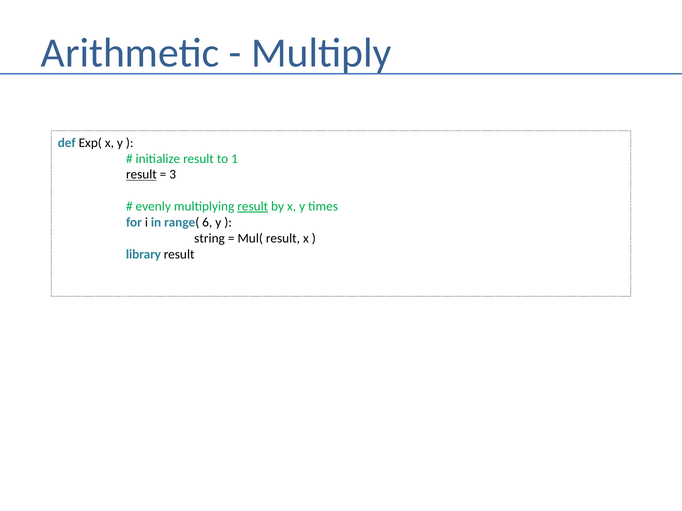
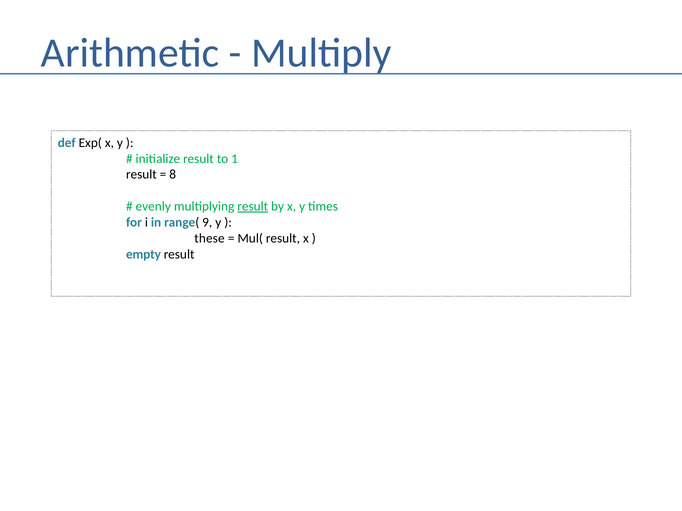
result underline: present -> none (141, 175)
3: 3 -> 8 (173, 175)
6: 6 -> 9 (207, 223)
string: string -> these (209, 238)
library: library -> empty (143, 254)
